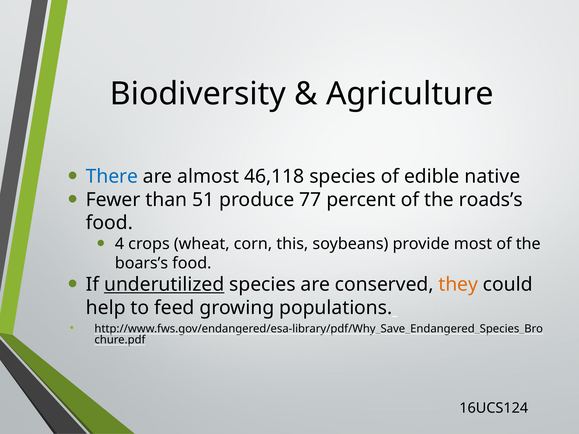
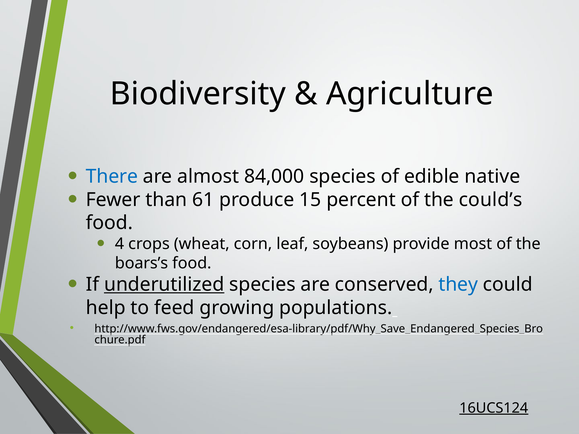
46,118: 46,118 -> 84,000 (274, 177)
51: 51 -> 61 (203, 200)
77: 77 -> 15 (310, 200)
roads’s: roads’s -> could’s (491, 200)
this: this -> leaf (292, 244)
they colour: orange -> blue (458, 285)
16UCS124 underline: none -> present (494, 408)
